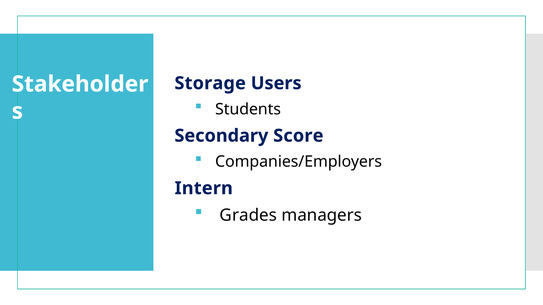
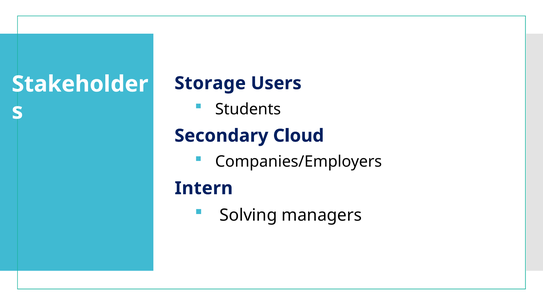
Score: Score -> Cloud (298, 136)
Grades: Grades -> Solving (248, 215)
